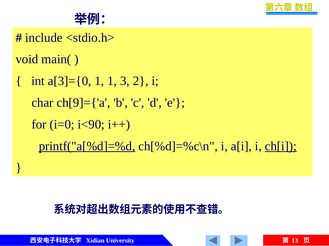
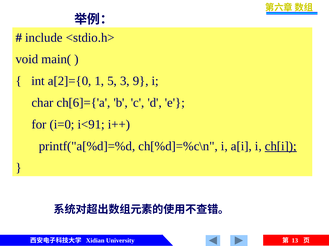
a[3]={0: a[3]={0 -> a[2]={0 (70, 81)
1 1: 1 -> 5 (112, 81)
2: 2 -> 9 (141, 81)
ch[9]={'a: ch[9]={'a -> ch[6]={'a (84, 103)
i<90: i<90 -> i<91 (91, 125)
printf("a[%d]=%d underline: present -> none (87, 147)
